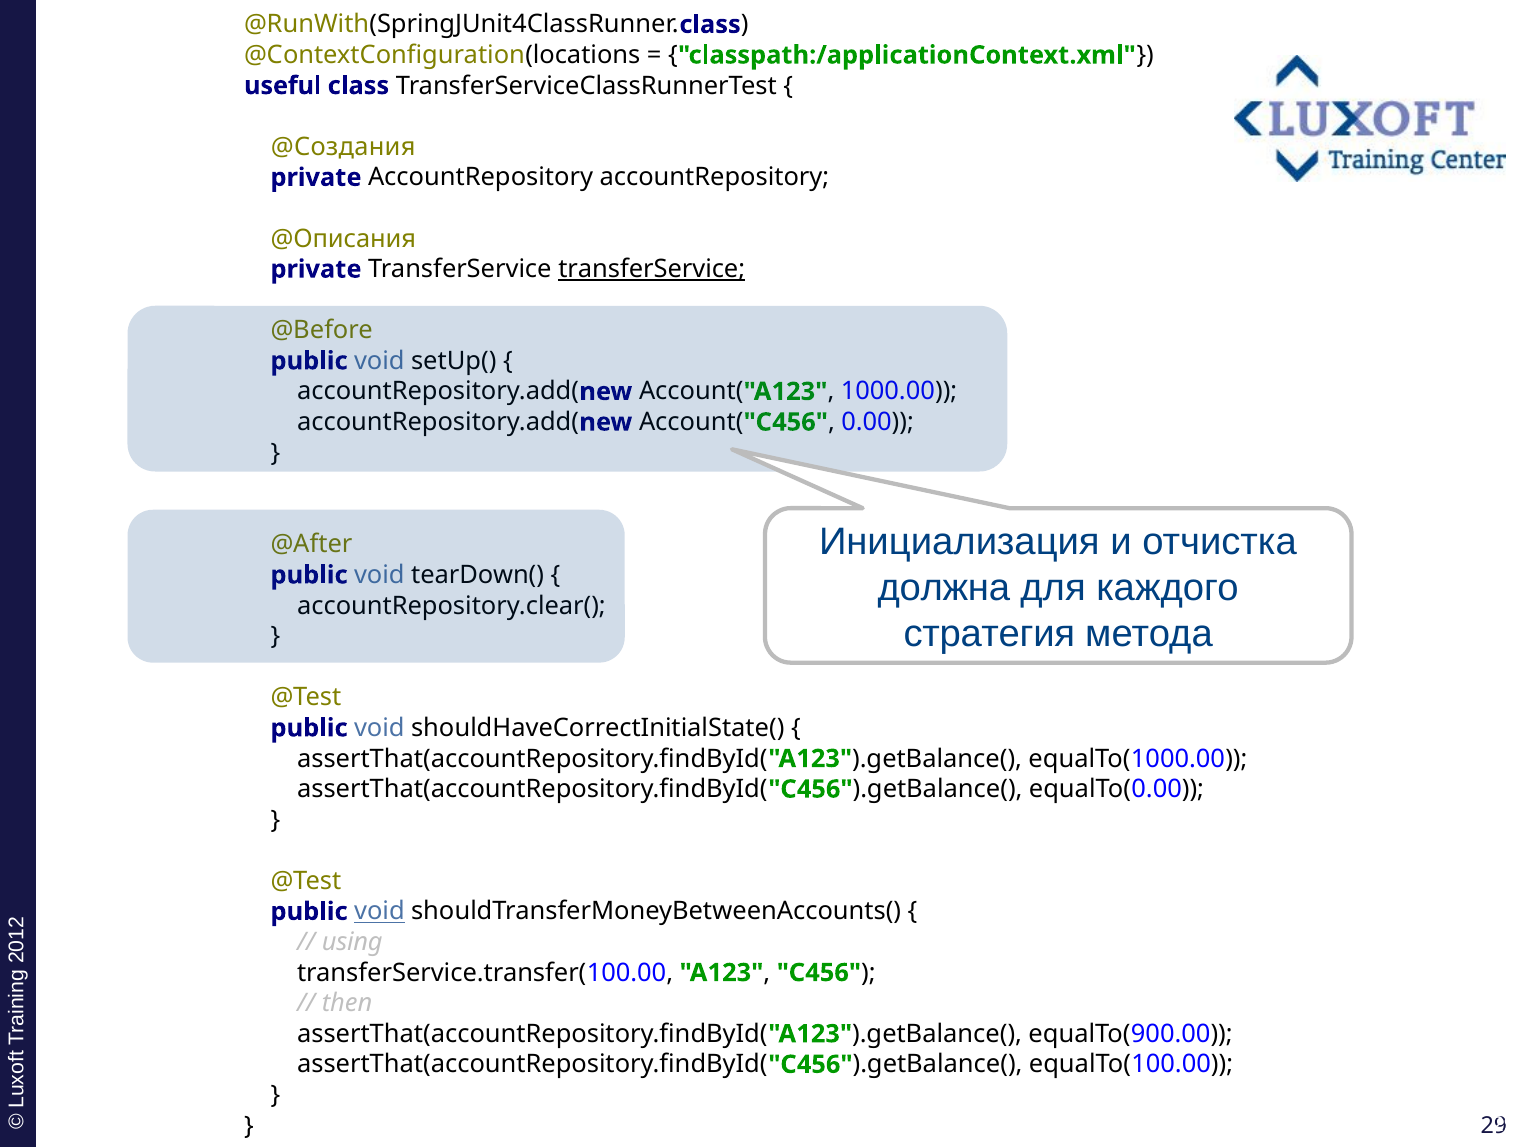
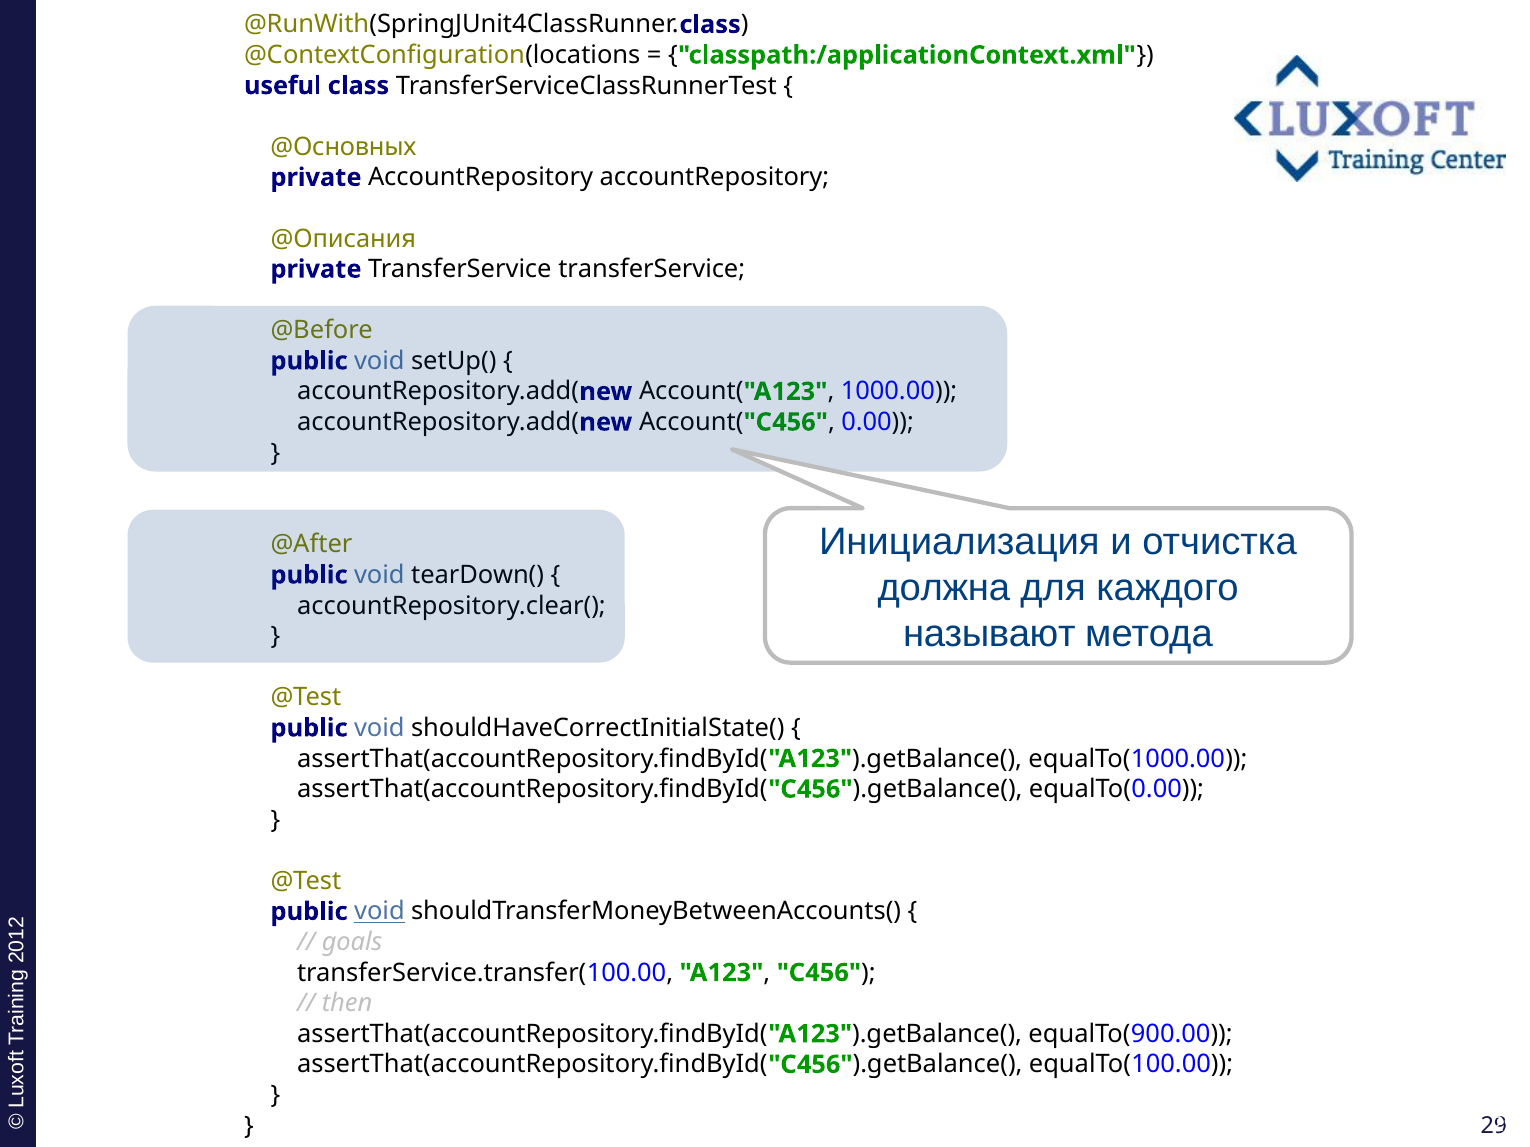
@Создания: @Создания -> @Основных (343, 147)
transferService underline: present -> none (652, 269)
стратегия: стратегия -> называют (989, 634)
using: using -> goals (352, 943)
